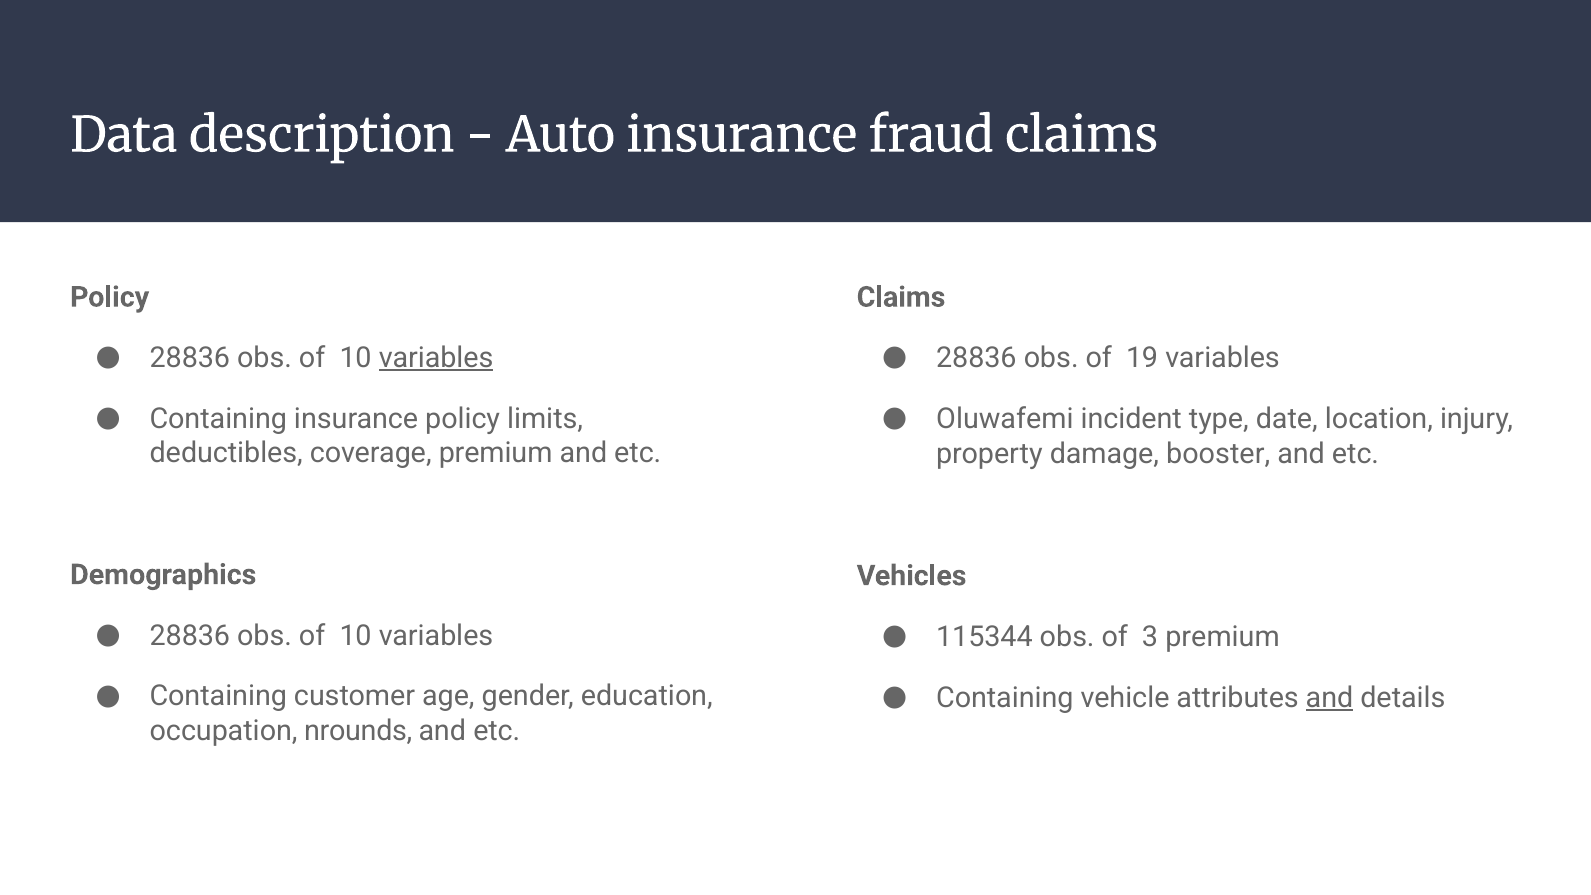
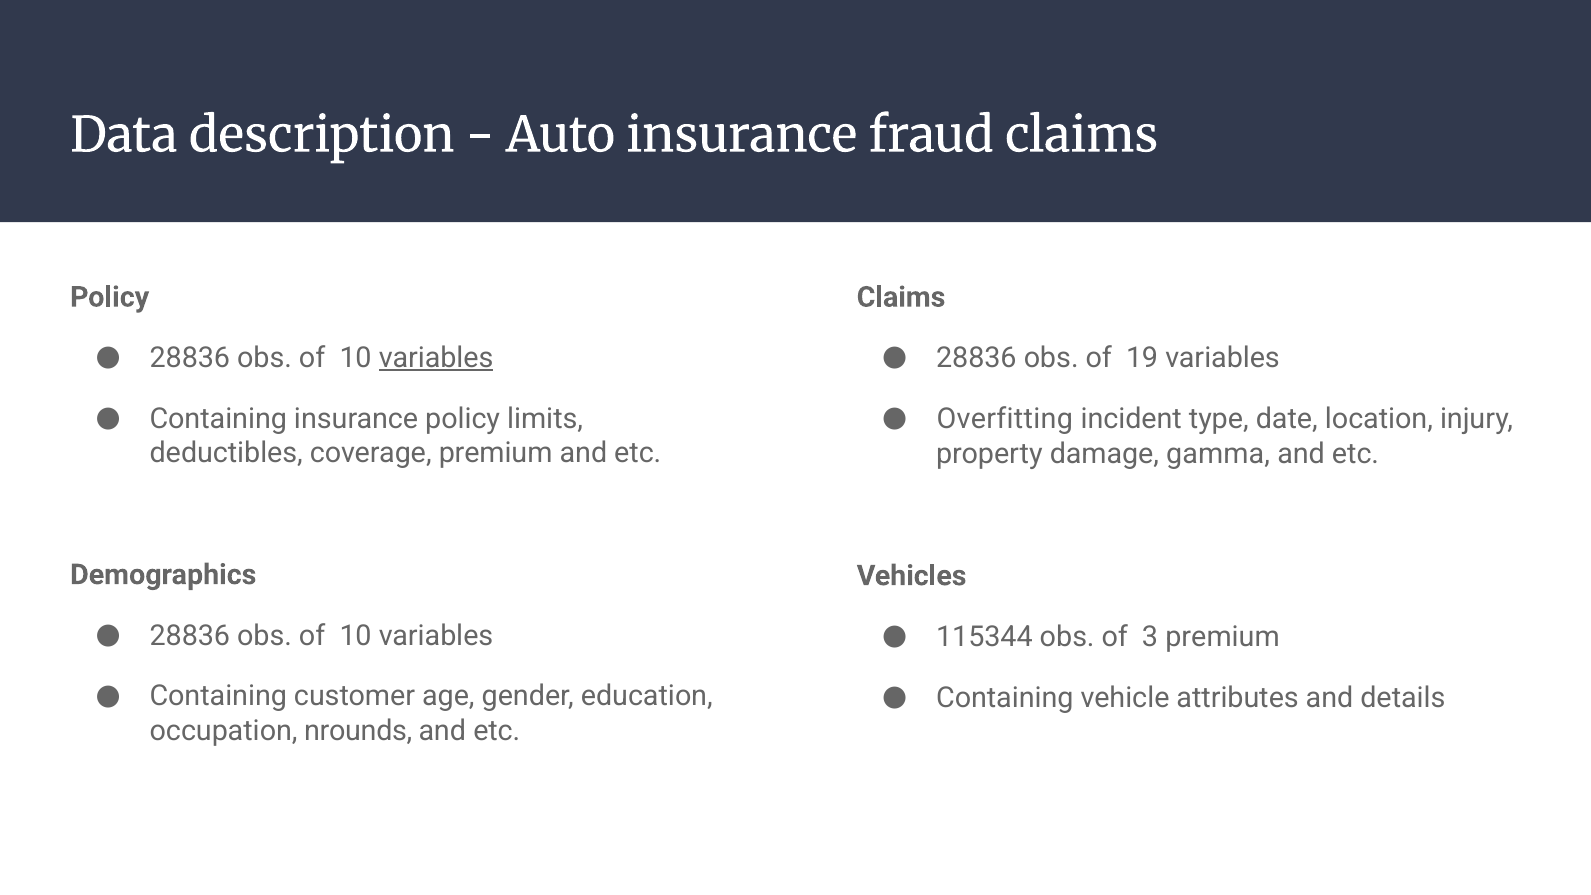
Oluwafemi: Oluwafemi -> Overfitting (1005, 419)
booster: booster -> gamma (1218, 454)
and underline: present -> none (1329, 698)
